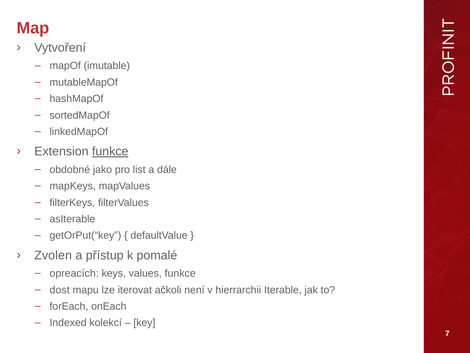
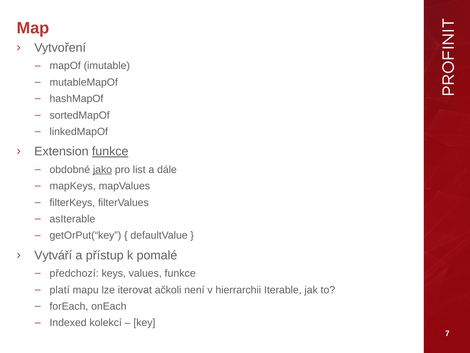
jako underline: none -> present (102, 169)
Zvolen: Zvolen -> Vytváří (53, 255)
opreacích: opreacích -> předchozí (74, 273)
dost: dost -> platí (60, 290)
